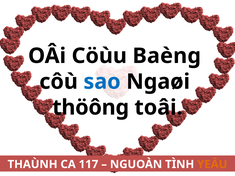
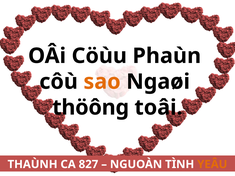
Baèng: Baèng -> Phaùn (167, 56)
sao colour: blue -> orange (102, 82)
117: 117 -> 827 (88, 165)
